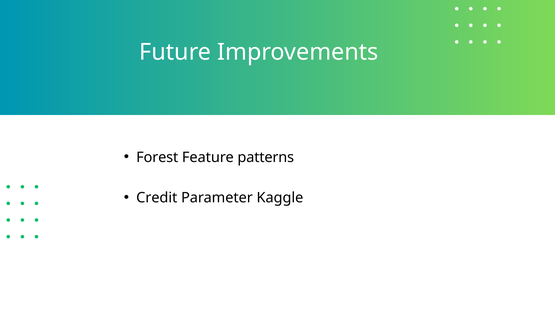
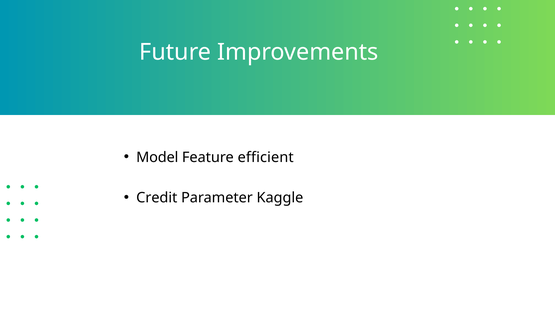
Forest: Forest -> Model (157, 157)
patterns: patterns -> efficient (266, 157)
